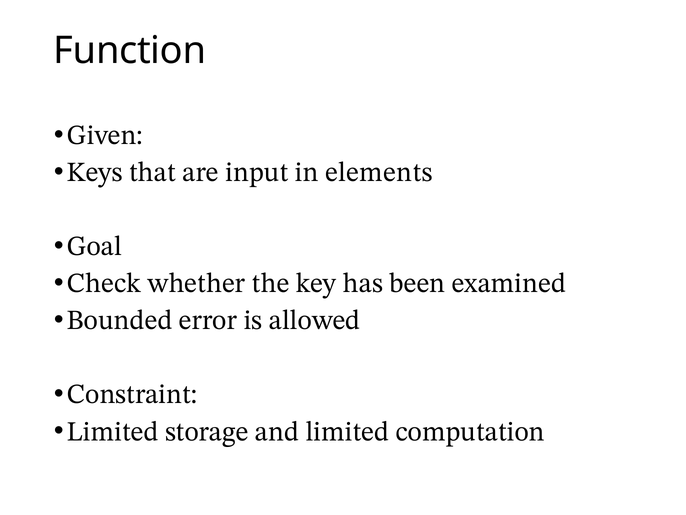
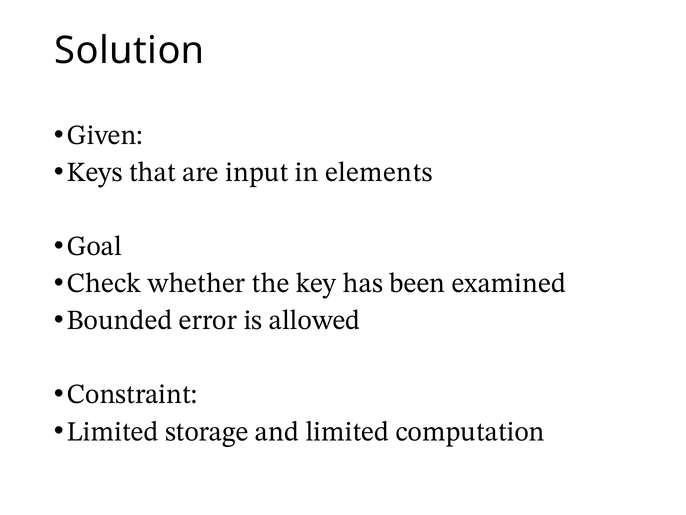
Function: Function -> Solution (129, 51)
